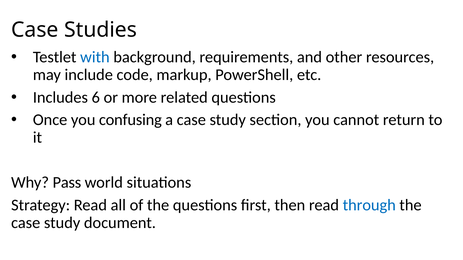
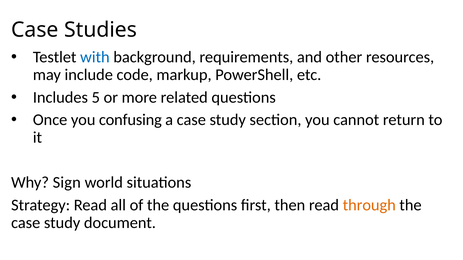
6: 6 -> 5 (96, 98)
Pass: Pass -> Sign (67, 183)
through colour: blue -> orange (369, 205)
